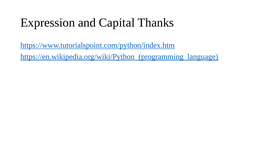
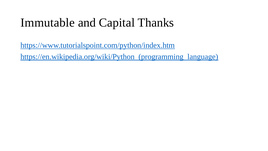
Expression: Expression -> Immutable (48, 23)
